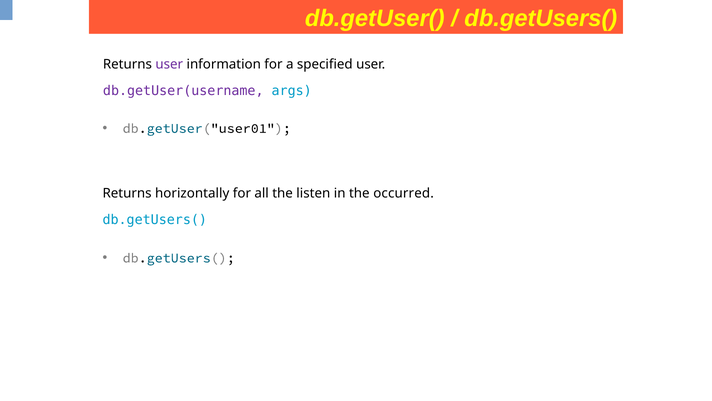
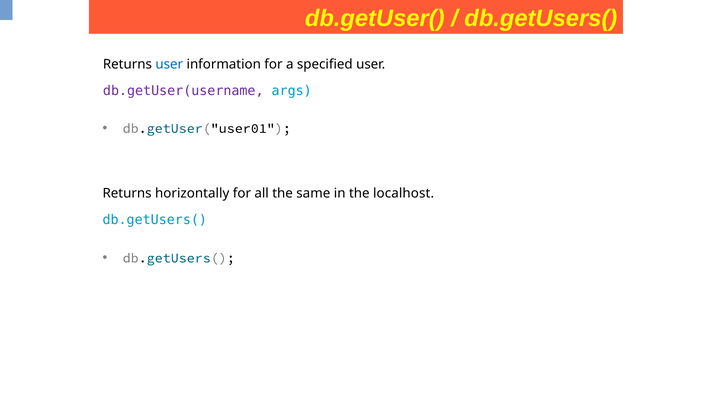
user colour: purple -> blue (169, 64)
listen: listen -> same (313, 193)
occurred: occurred -> localhost (404, 193)
